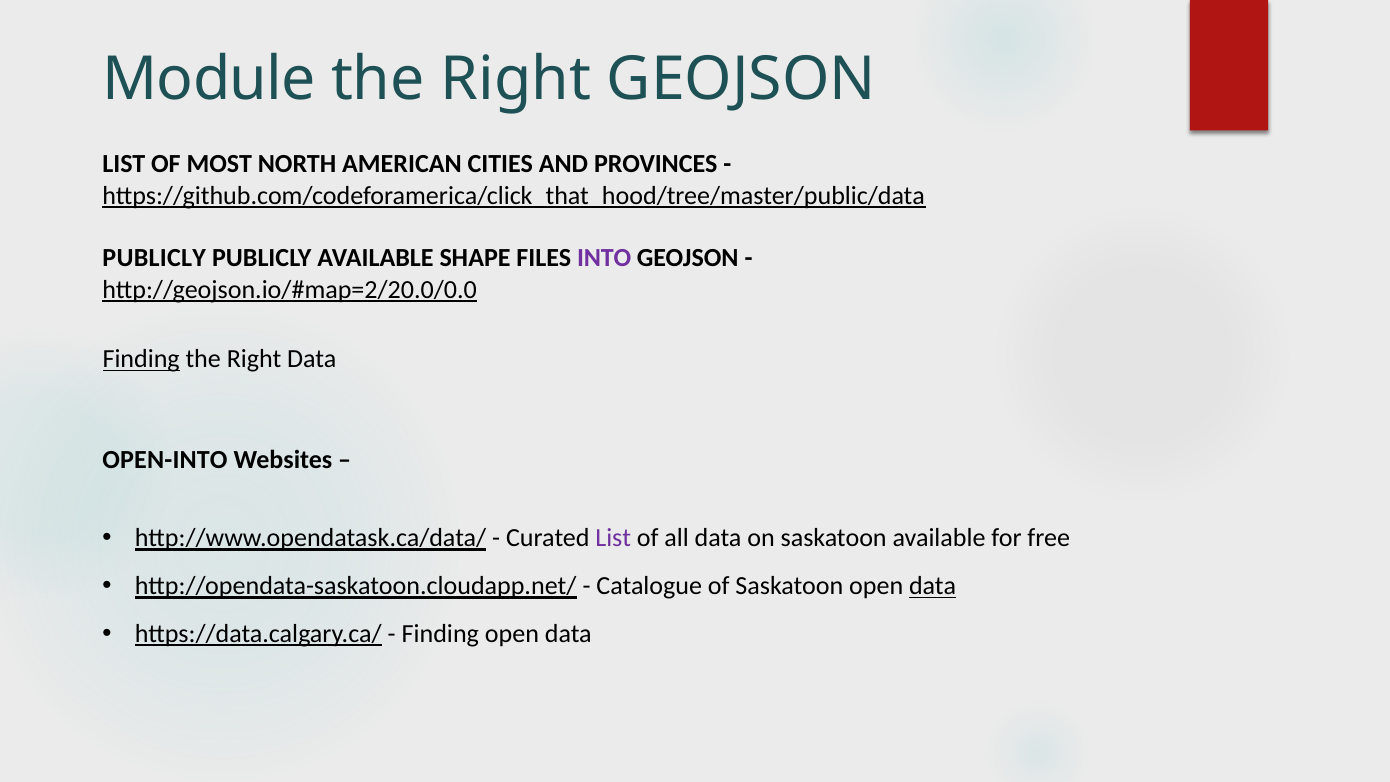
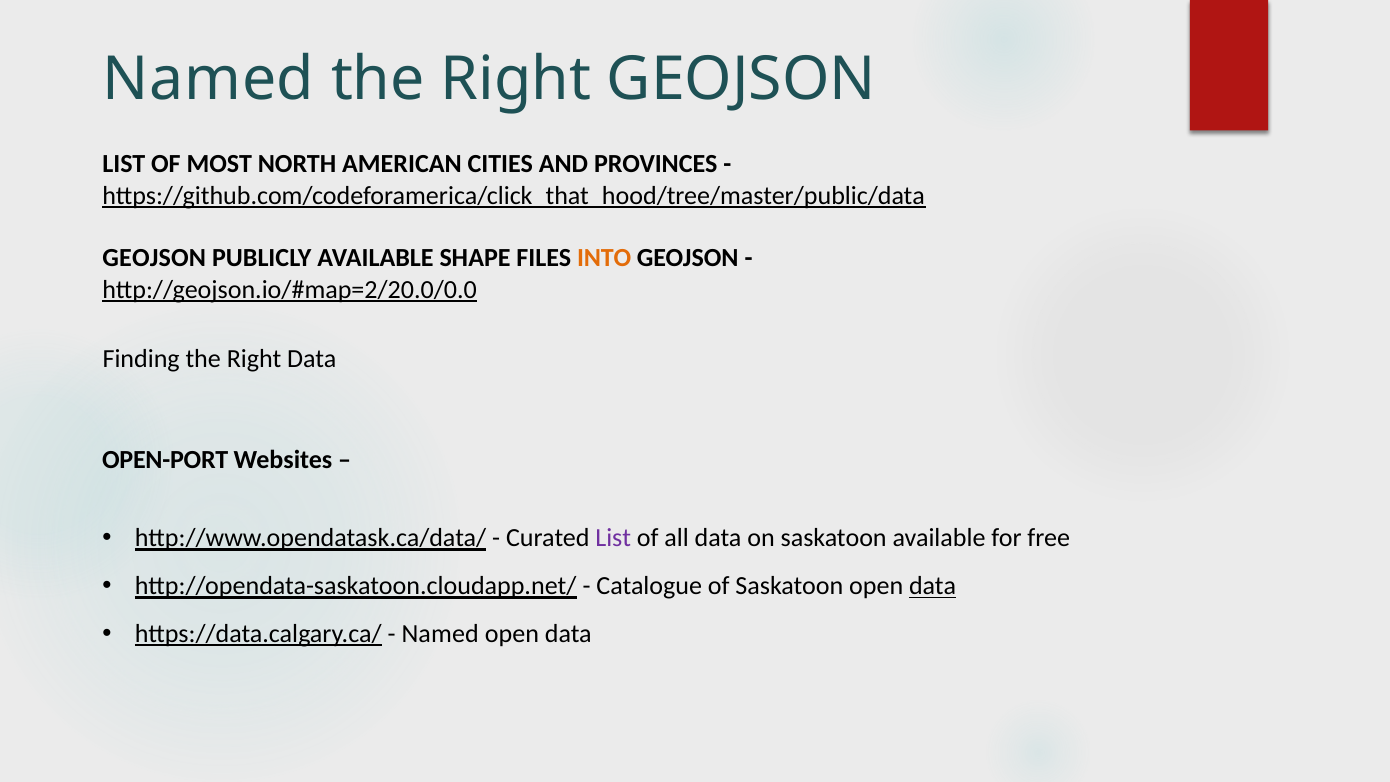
Module: Module -> Named (209, 80)
PUBLICLY: PUBLICLY -> GEOJSON (154, 258)
INTO colour: purple -> orange (604, 258)
Finding underline: present -> none (141, 359)
OPEN-INTO: OPEN-INTO -> OPEN-PORT (165, 460)
Finding: Finding -> Named (440, 634)
